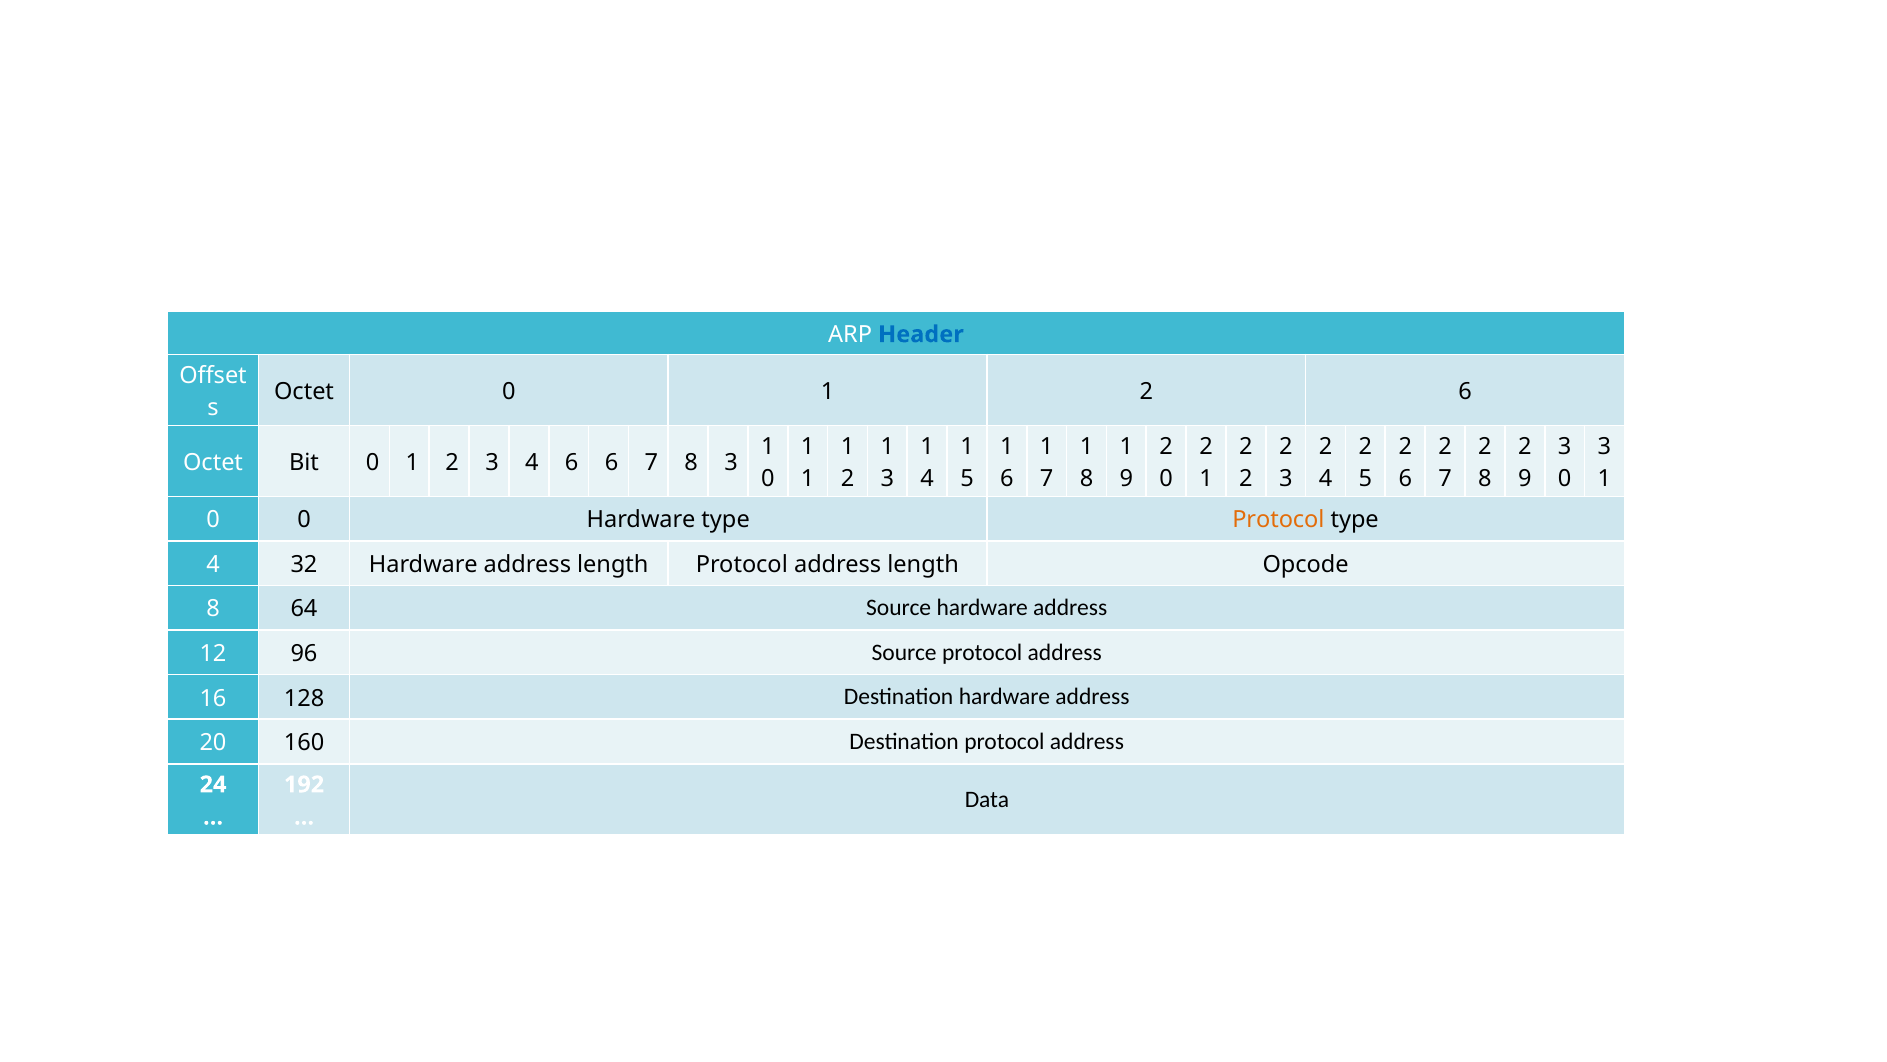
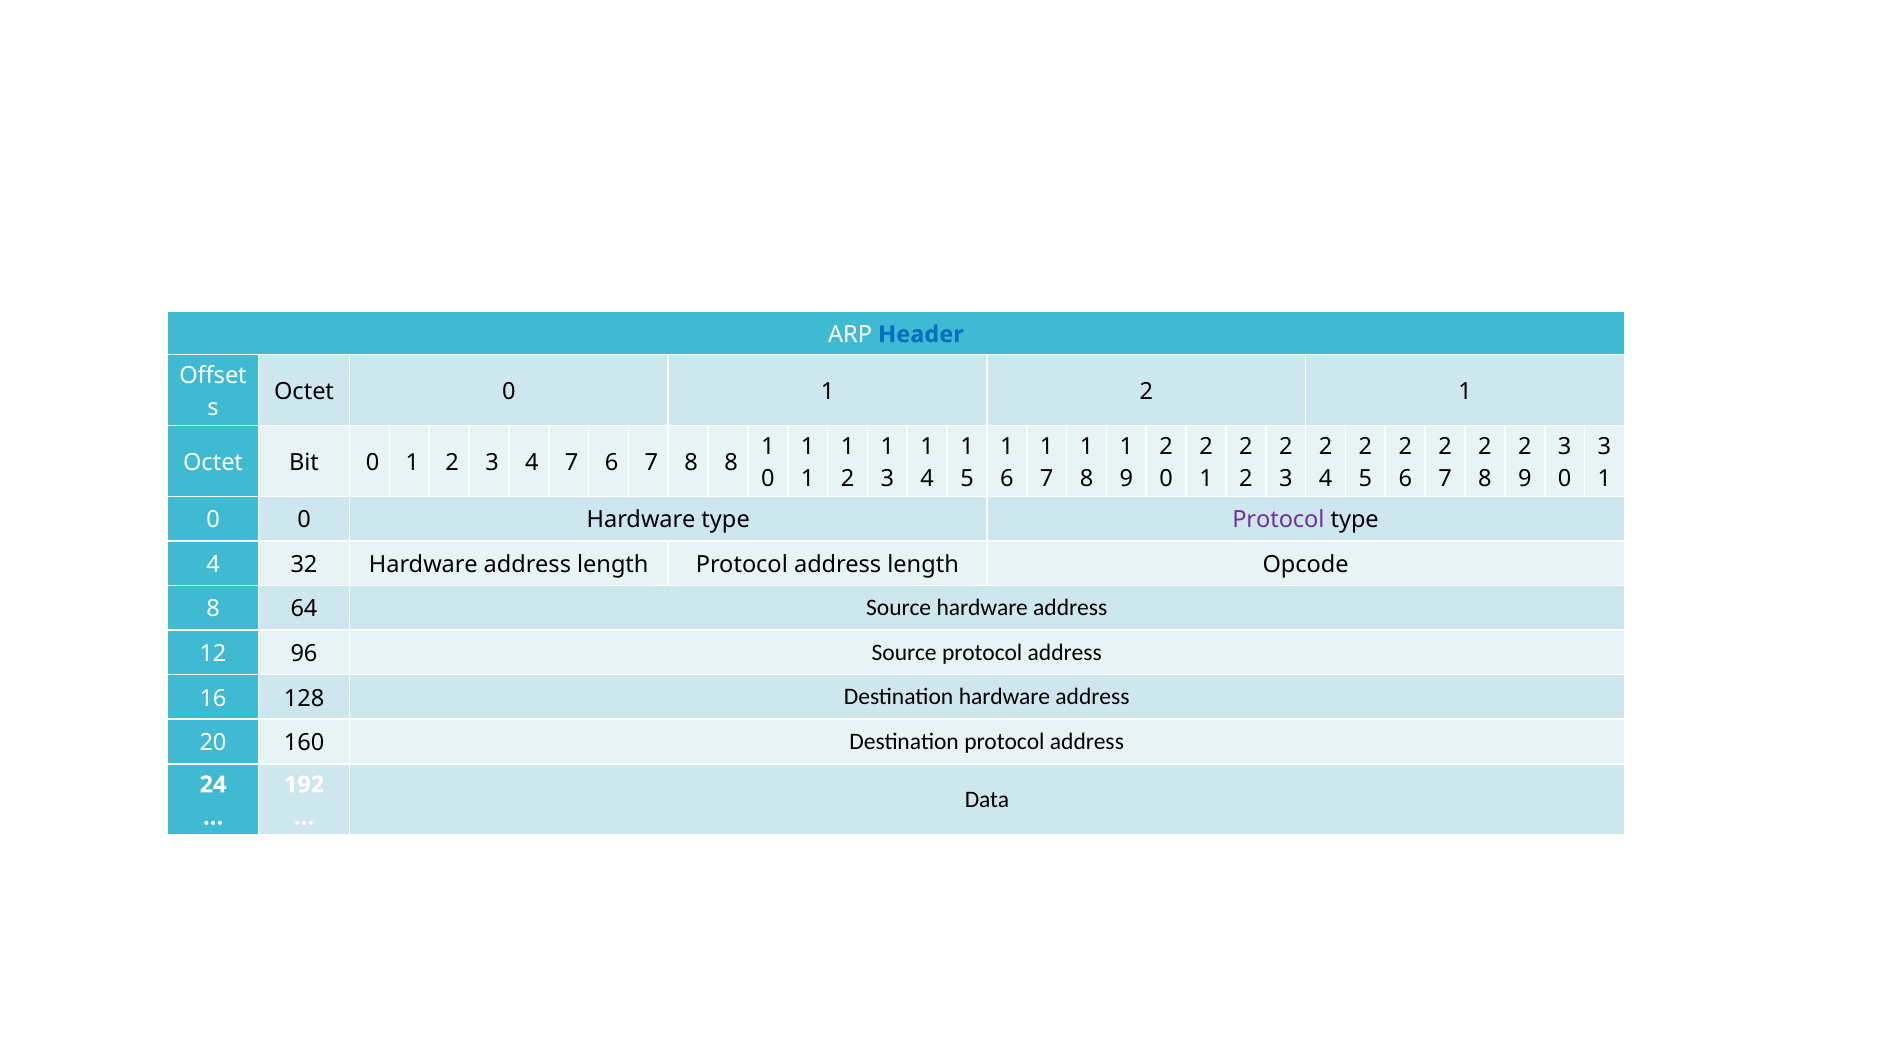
0 1 2 6: 6 -> 1 (1465, 391)
4 6: 6 -> 7 (572, 462)
8 3: 3 -> 8 (731, 462)
Protocol colour: orange -> purple (1278, 520)
